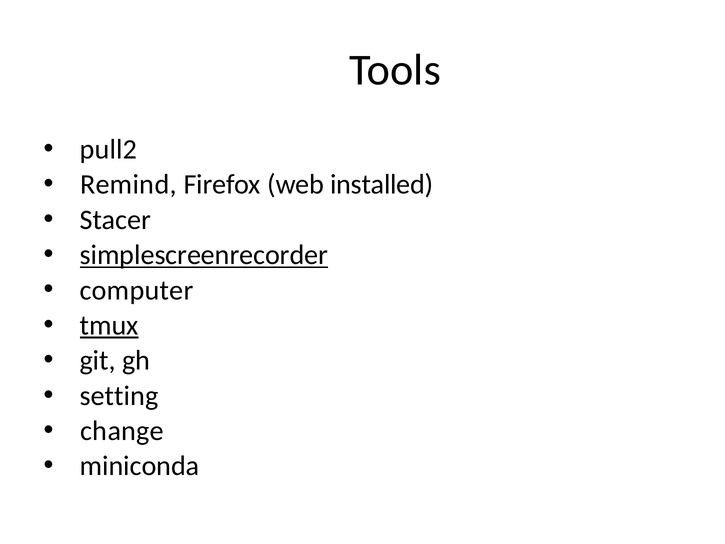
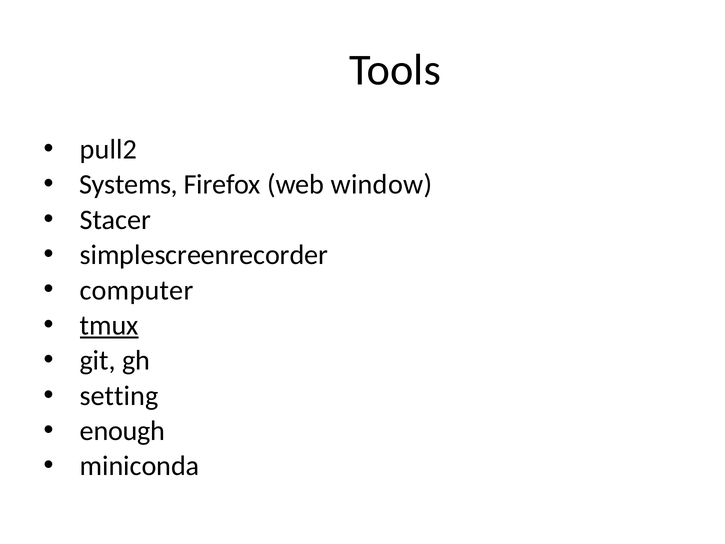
Remind: Remind -> Systems (129, 185)
installed: installed -> window (381, 185)
simplescreenrecorder underline: present -> none (204, 255)
change: change -> enough (122, 431)
